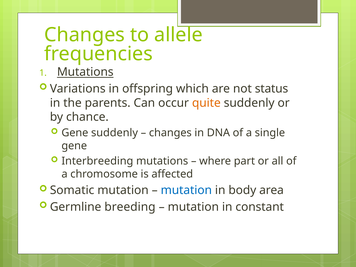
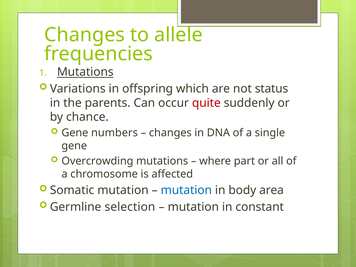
quite colour: orange -> red (206, 103)
Gene suddenly: suddenly -> numbers (114, 133)
Interbreeding: Interbreeding -> Overcrowding (97, 161)
breeding: breeding -> selection (130, 207)
